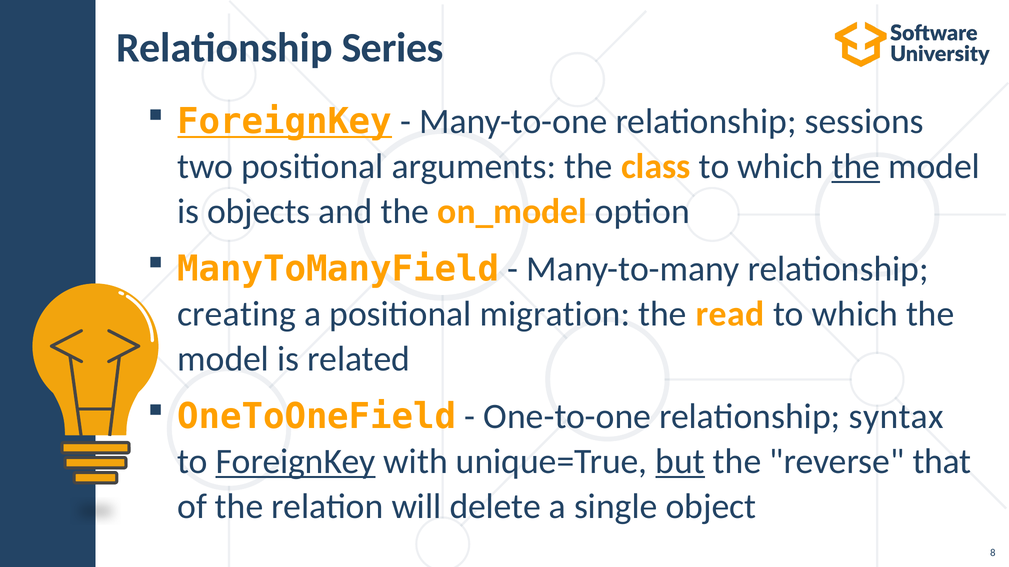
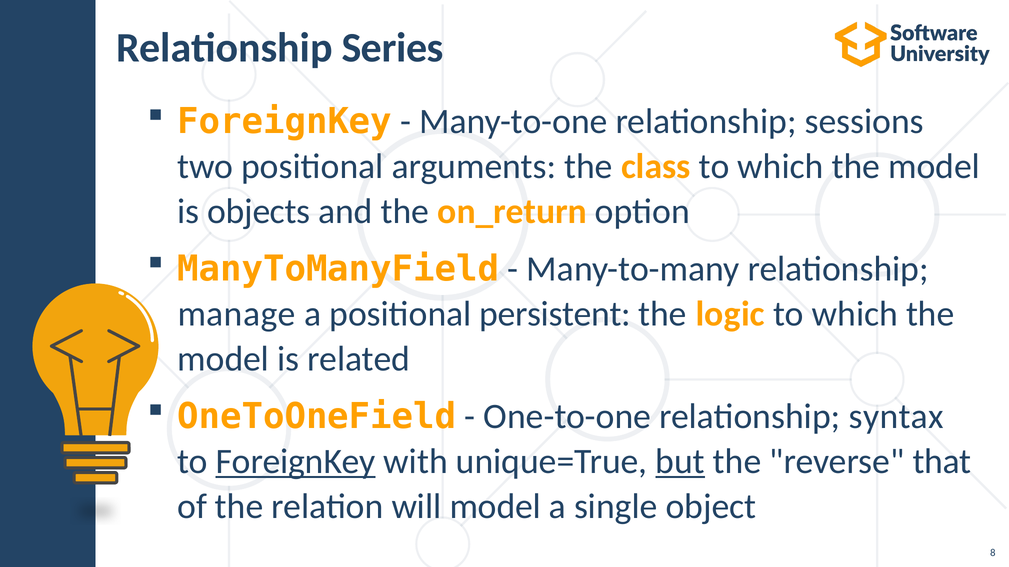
ForeignKey underline: present -> none (285, 122)
the underline: present -> none (856, 167)
on_model: on_model -> on_return (512, 212)
creating: creating -> manage (237, 314)
migration: migration -> persistent (555, 314)
read: read -> logic (730, 314)
will delete: delete -> model (495, 507)
